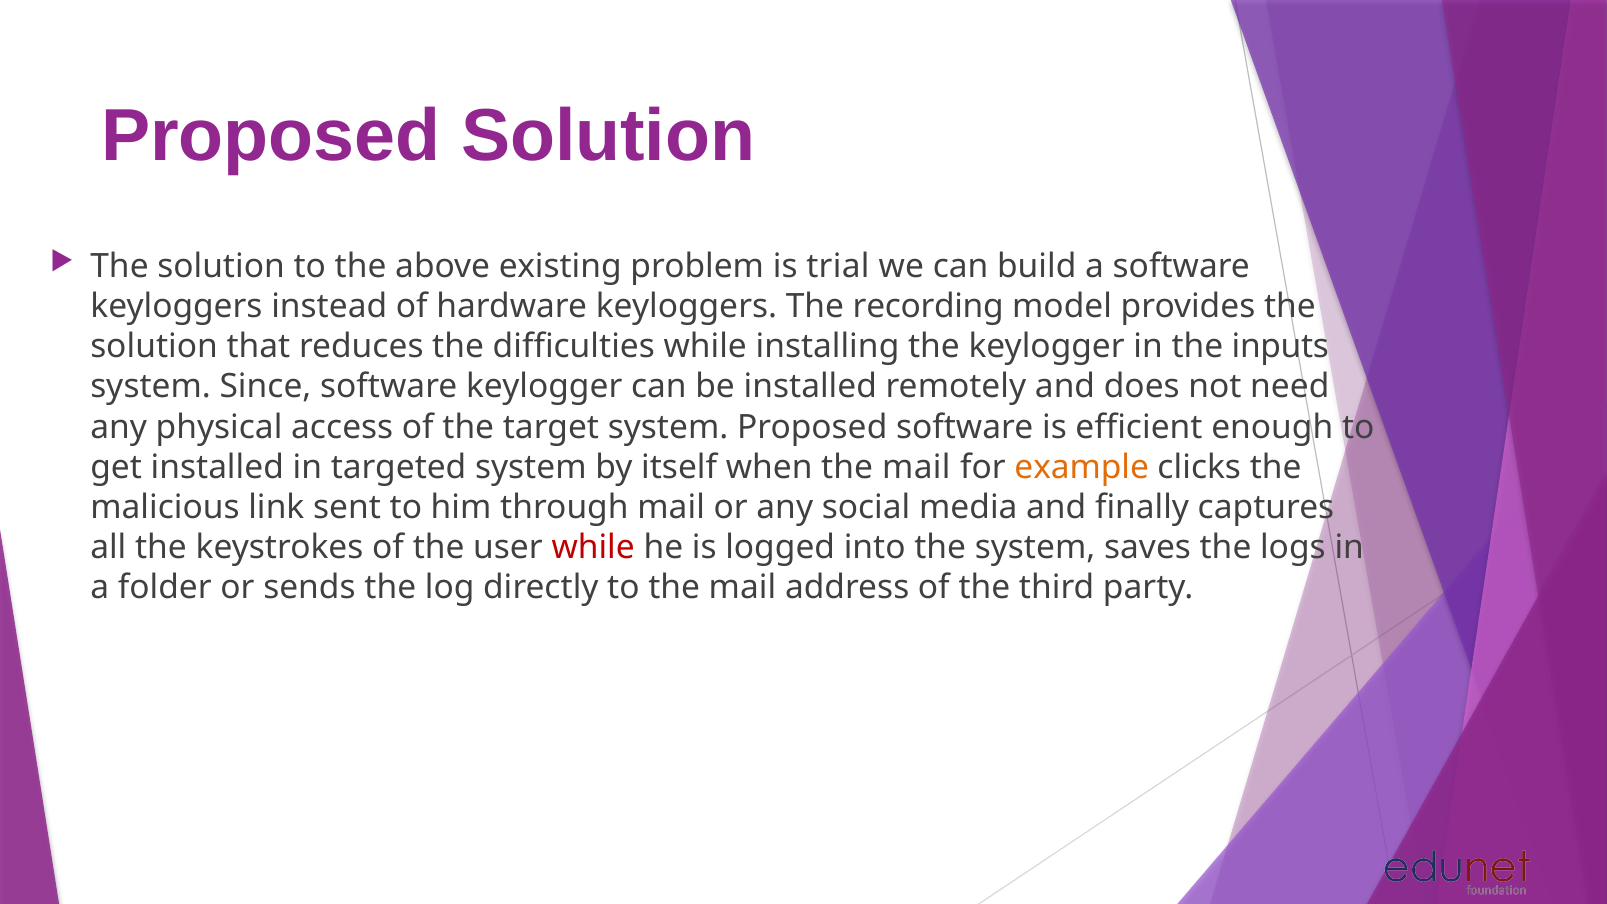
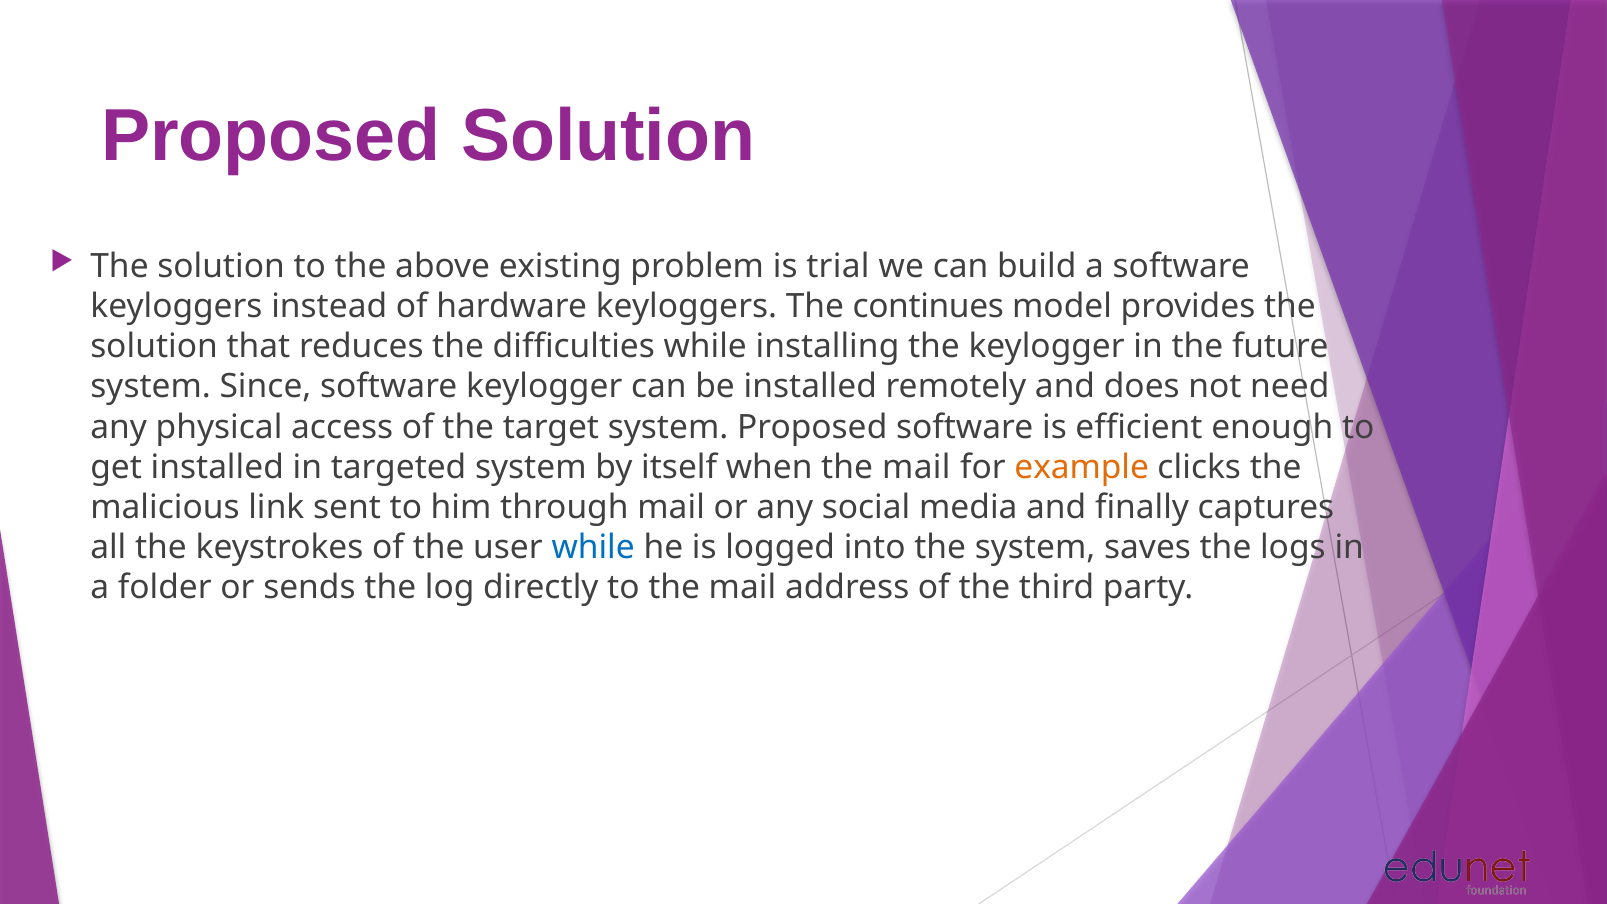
recording: recording -> continues (928, 307)
inputs: inputs -> future (1280, 347)
while colour: red -> blue (593, 548)
